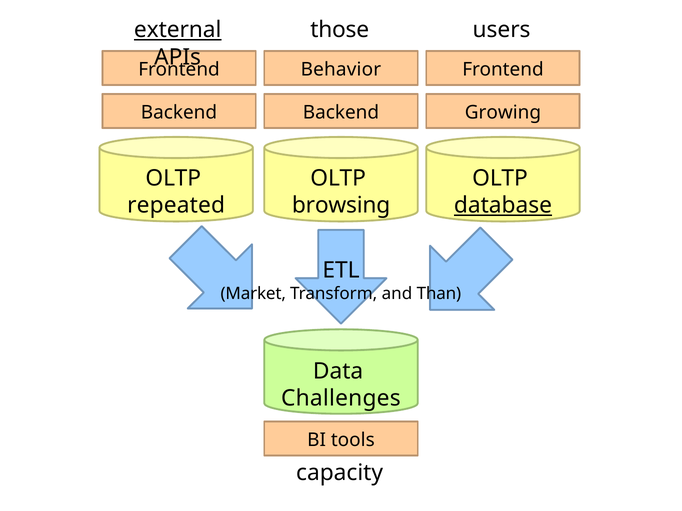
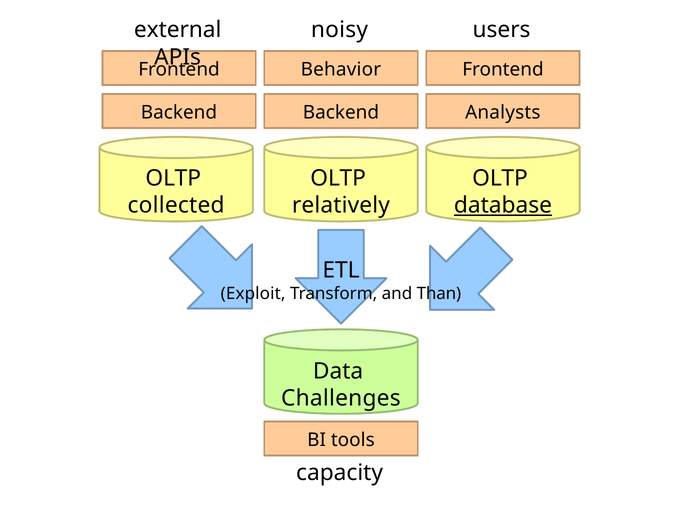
external underline: present -> none (178, 30)
those: those -> noisy (339, 30)
Growing: Growing -> Analysts (503, 112)
repeated: repeated -> collected (176, 206)
browsing: browsing -> relatively (341, 206)
Market: Market -> Exploit (253, 294)
